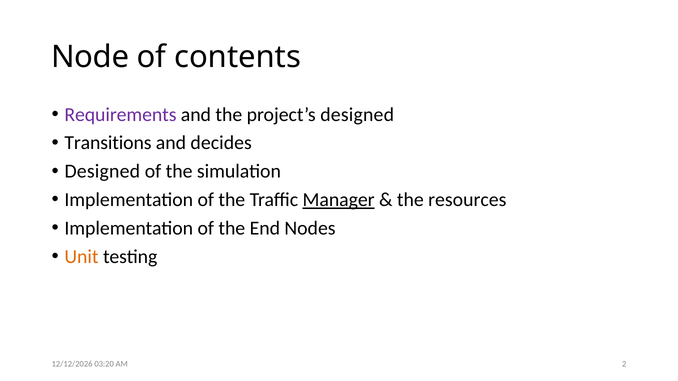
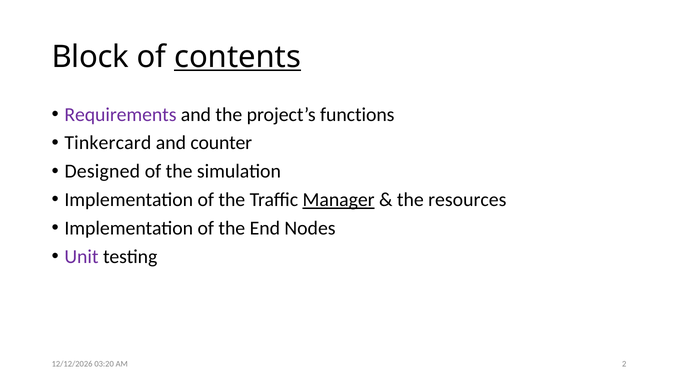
Node: Node -> Block (90, 57)
contents underline: none -> present (238, 57)
project’s designed: designed -> functions (357, 115)
Transitions: Transitions -> Tinkercard (108, 143)
decides: decides -> counter (221, 143)
Unit colour: orange -> purple (81, 257)
